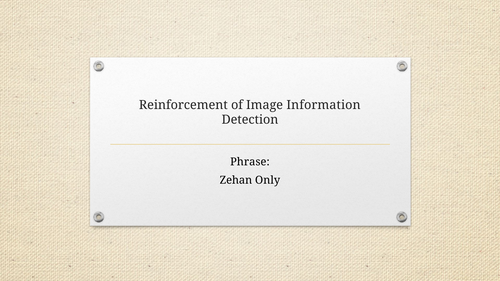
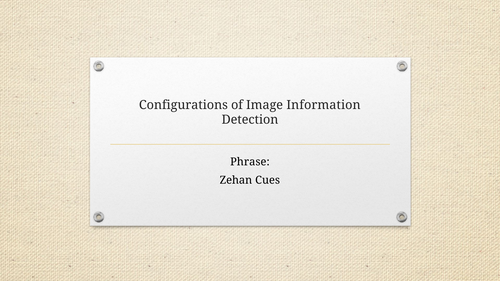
Reinforcement: Reinforcement -> Configurations (183, 105)
Only: Only -> Cues (268, 180)
